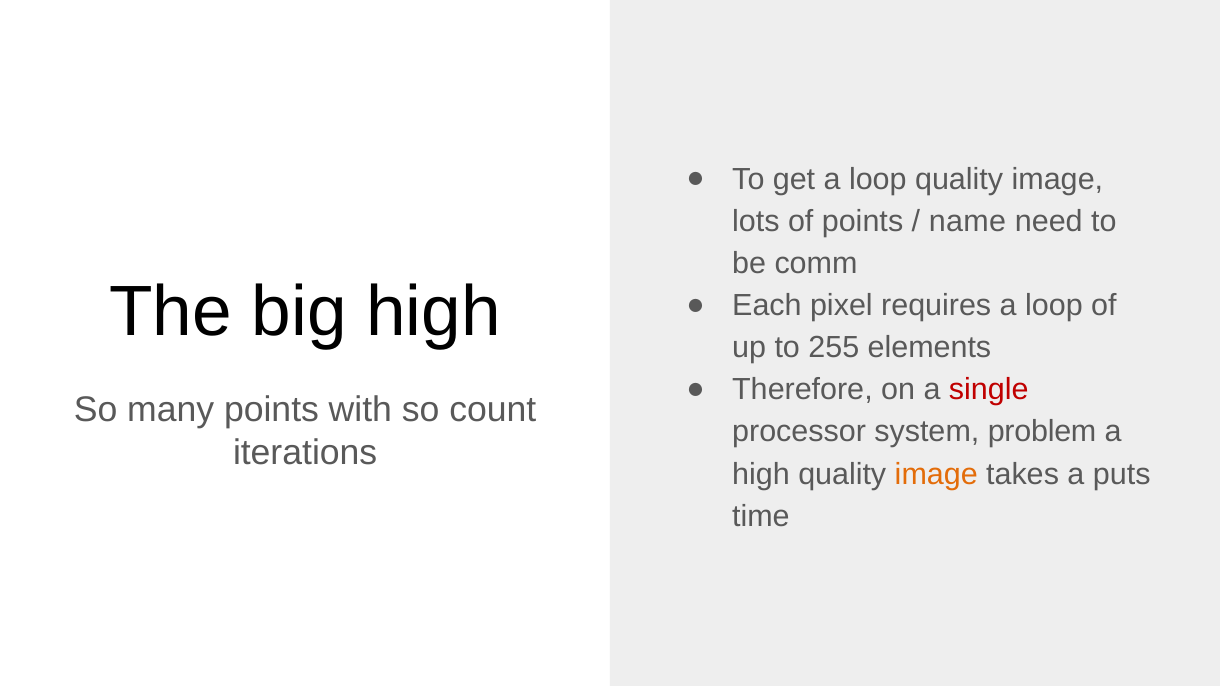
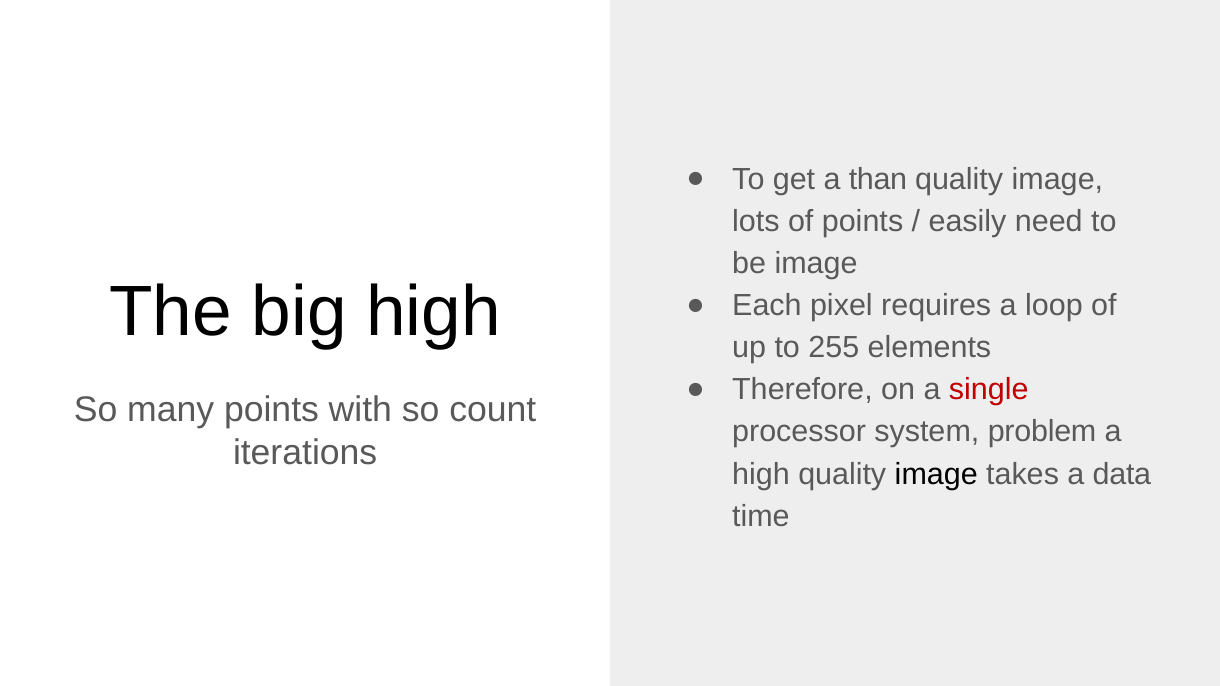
get a loop: loop -> than (878, 180)
name: name -> easily (968, 222)
be comm: comm -> image (816, 264)
image colour: orange -> black (936, 474)
puts: puts -> data (1122, 474)
